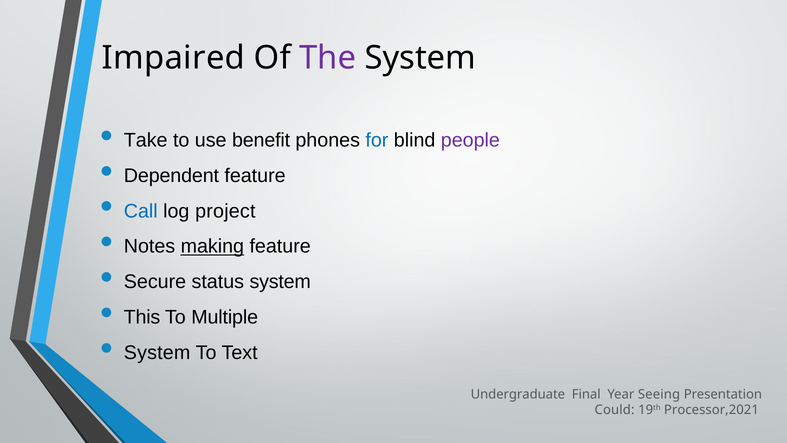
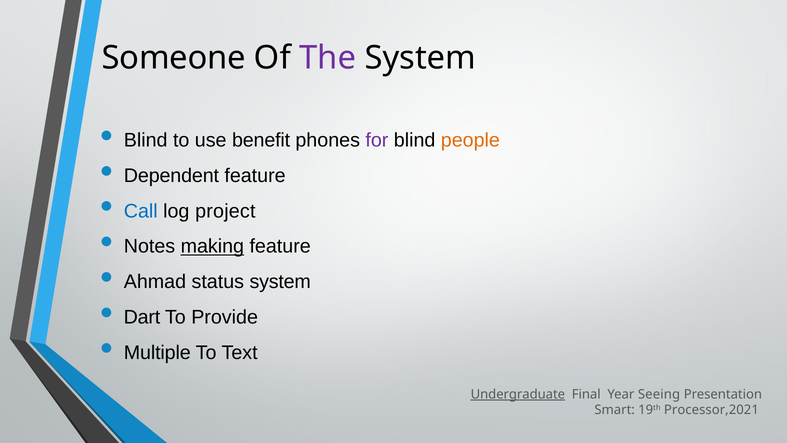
Impaired: Impaired -> Someone (174, 58)
Take: Take -> Blind (146, 140)
for colour: blue -> purple (377, 140)
people colour: purple -> orange (470, 140)
Secure: Secure -> Ahmad (155, 282)
This: This -> Dart (142, 317)
Multiple: Multiple -> Provide (225, 317)
System: System -> Multiple (157, 353)
Undergraduate underline: none -> present (518, 394)
Could: Could -> Smart (615, 410)
